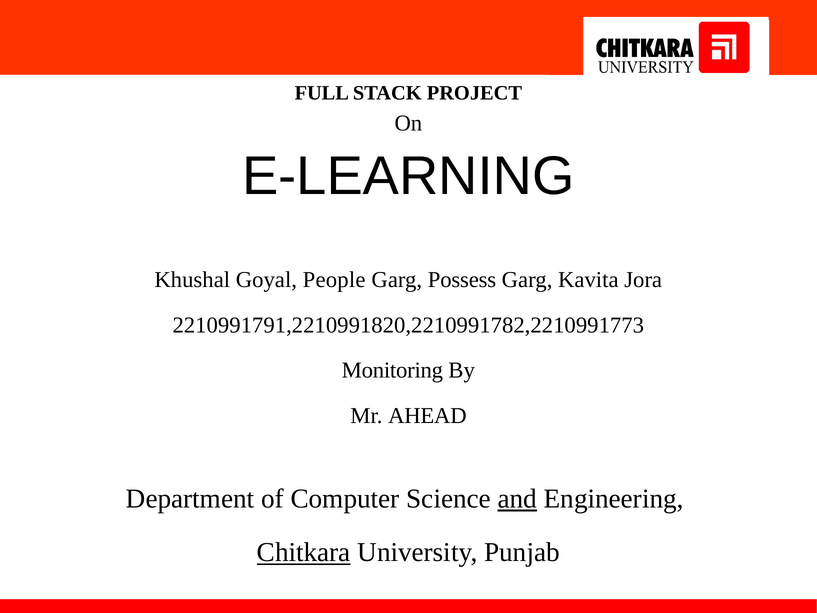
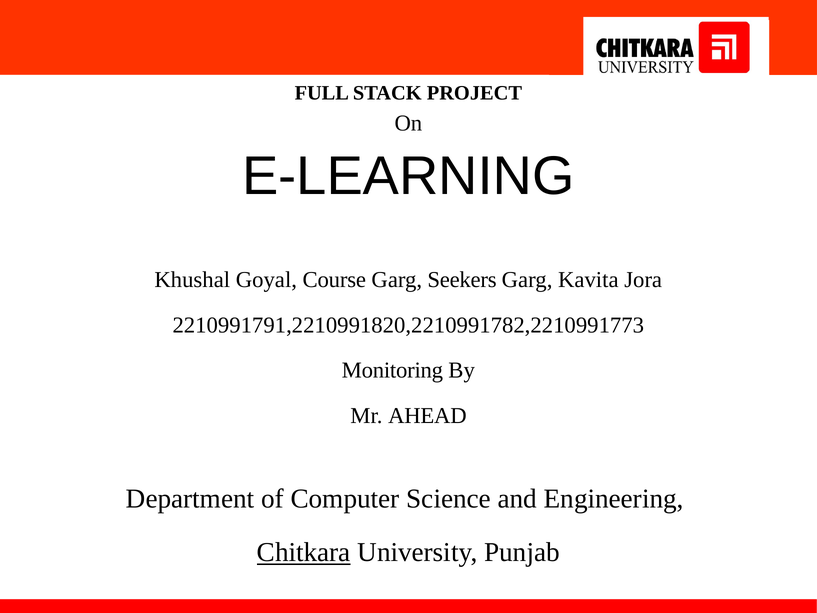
People: People -> Course (334, 280)
Possess: Possess -> Seekers (462, 280)
and underline: present -> none (517, 499)
